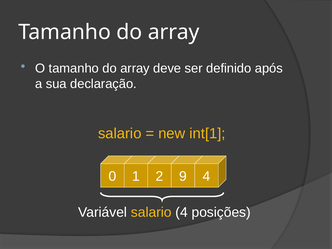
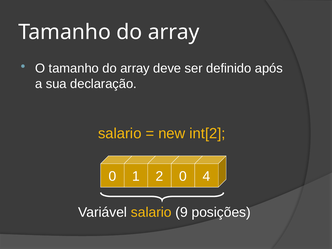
int[1: int[1 -> int[2 (207, 133)
2 9: 9 -> 0 (183, 176)
salario 4: 4 -> 9 (182, 212)
